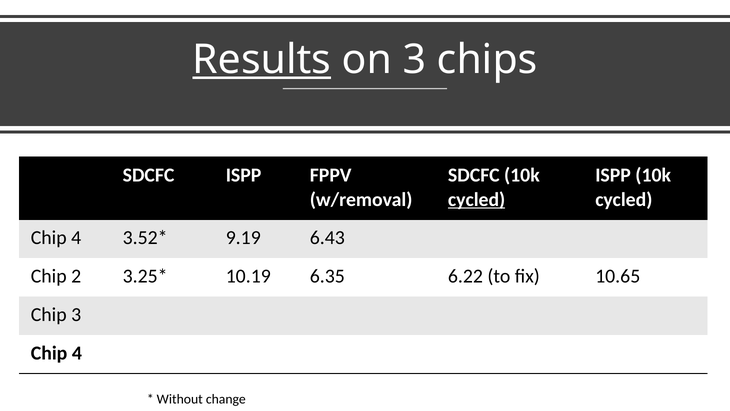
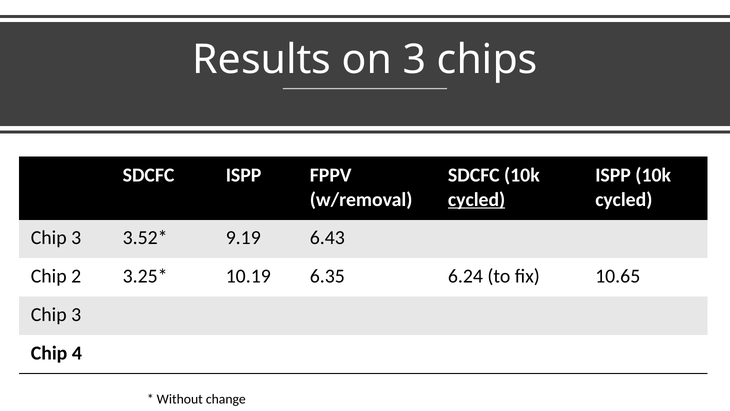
Results underline: present -> none (262, 60)
4: 4 -> 3 (76, 237)
6.22: 6.22 -> 6.24 (465, 276)
